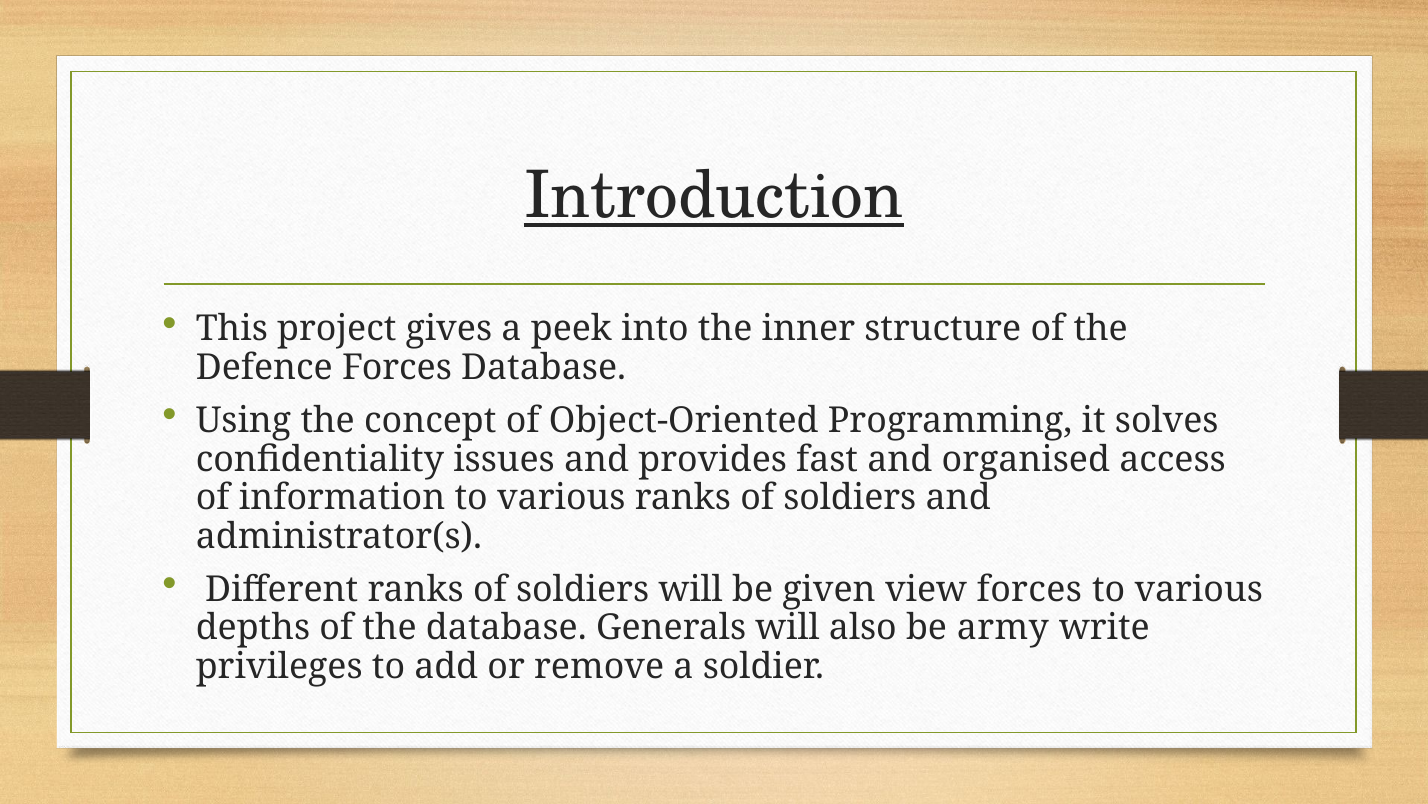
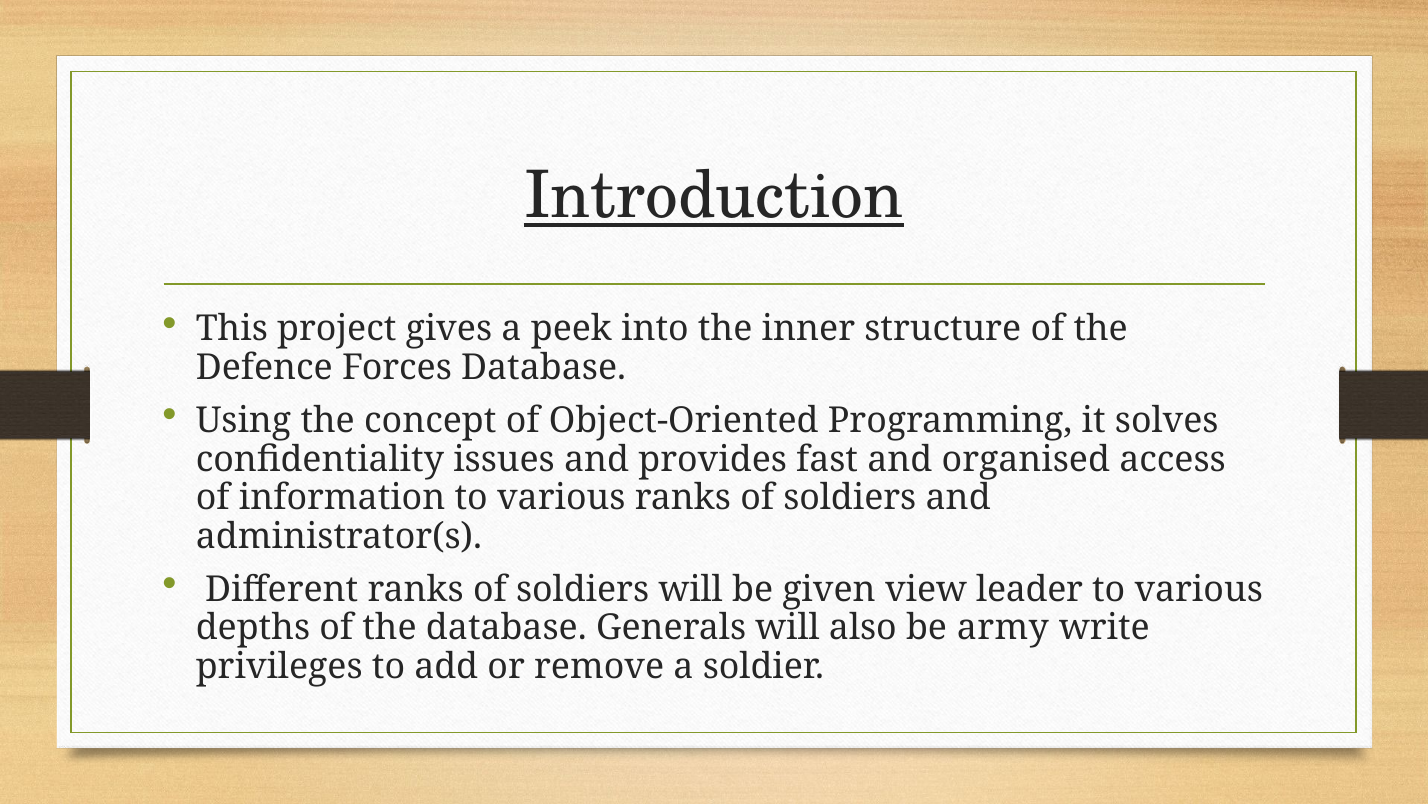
view forces: forces -> leader (1030, 589)
